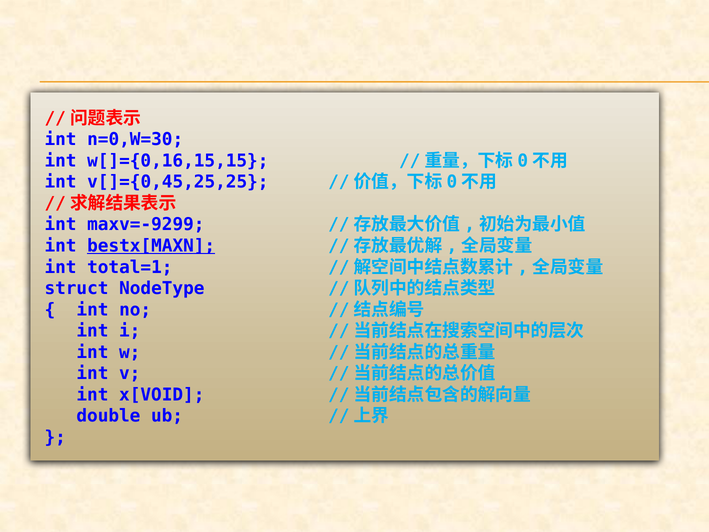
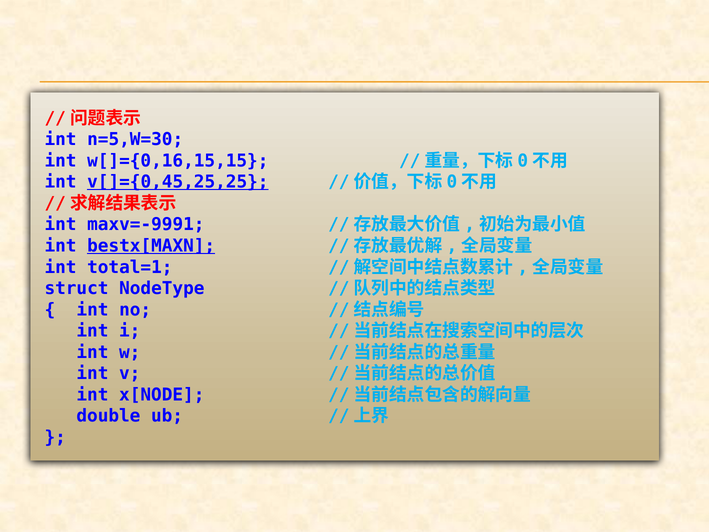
n=0,W=30: n=0,W=30 -> n=5,W=30 (135, 139)
v[]={0,45,25,25 underline: none -> present (178, 182)
maxv=-9299: maxv=-9299 -> maxv=-9991 (146, 224)
x[VOID: x[VOID -> x[NODE (162, 395)
